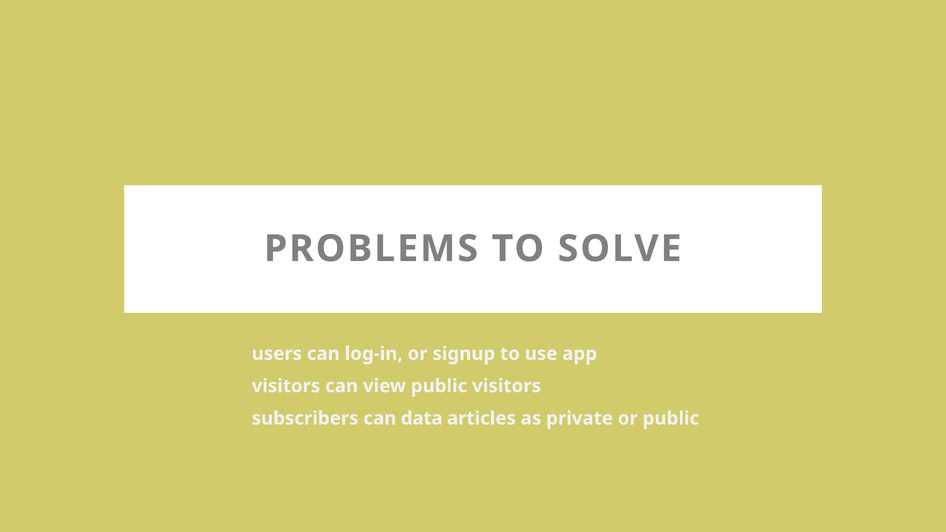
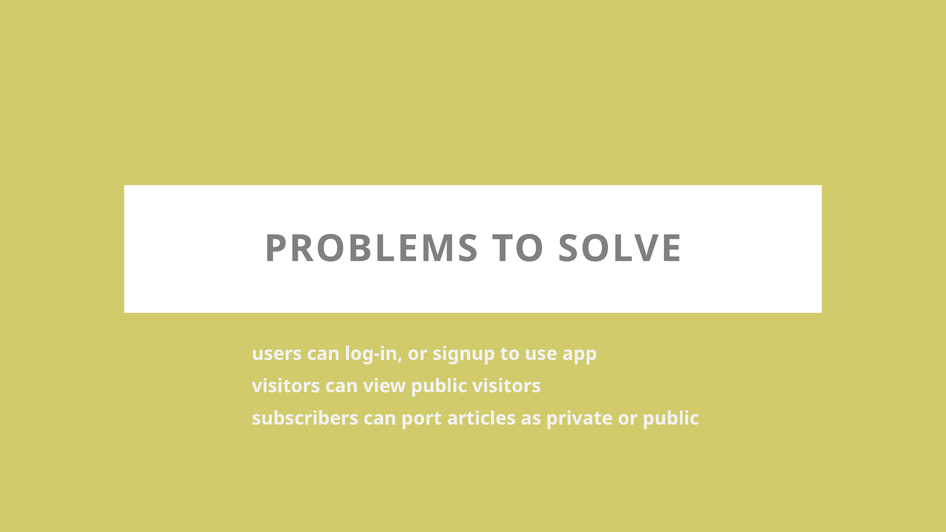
data: data -> port (422, 418)
